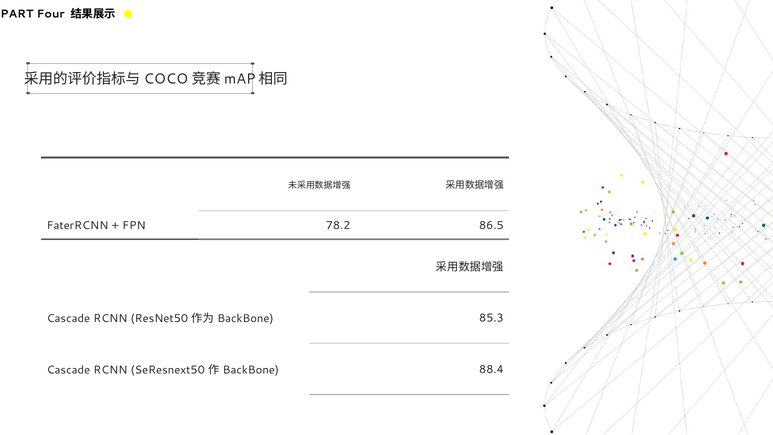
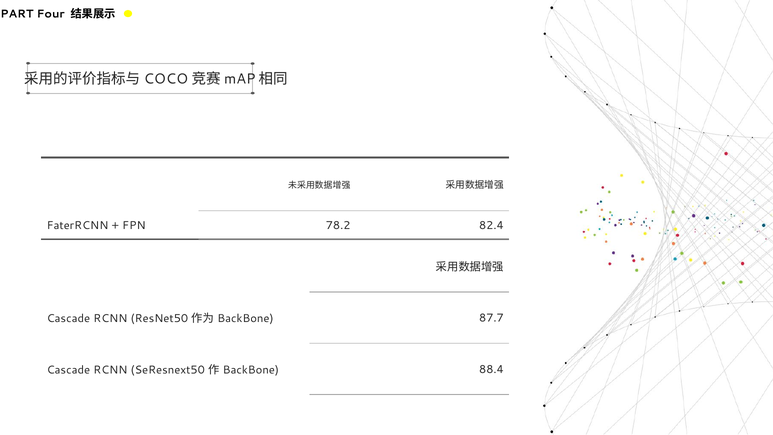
86.5: 86.5 -> 82.4 (491, 226)
85.3: 85.3 -> 87.7 (491, 318)
